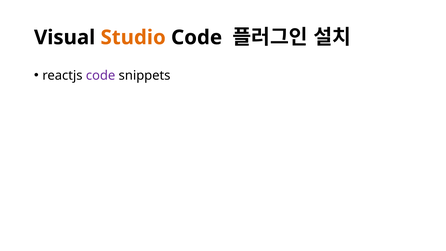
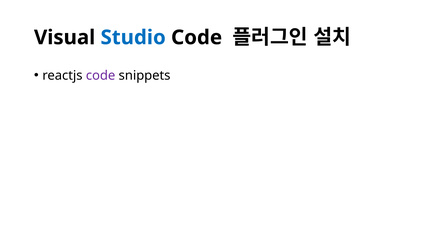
Studio colour: orange -> blue (133, 37)
